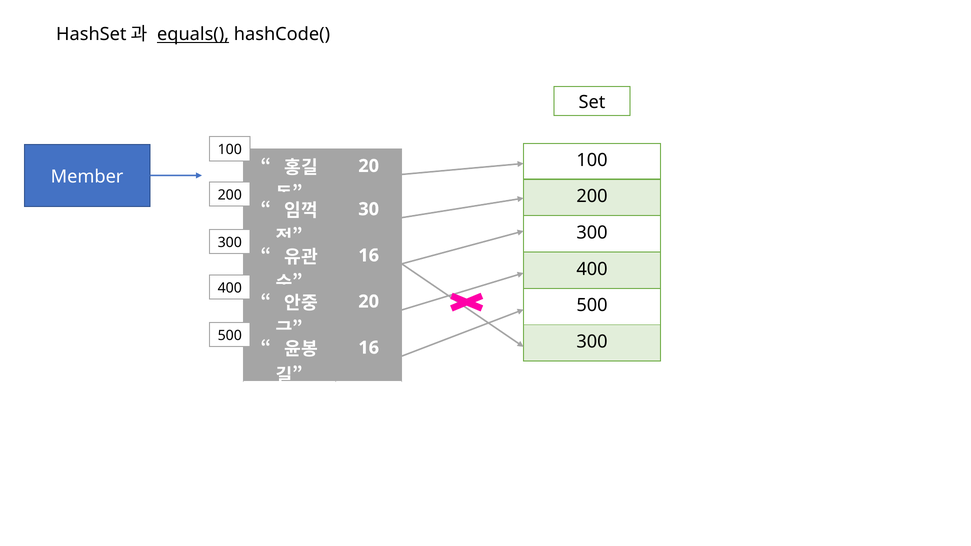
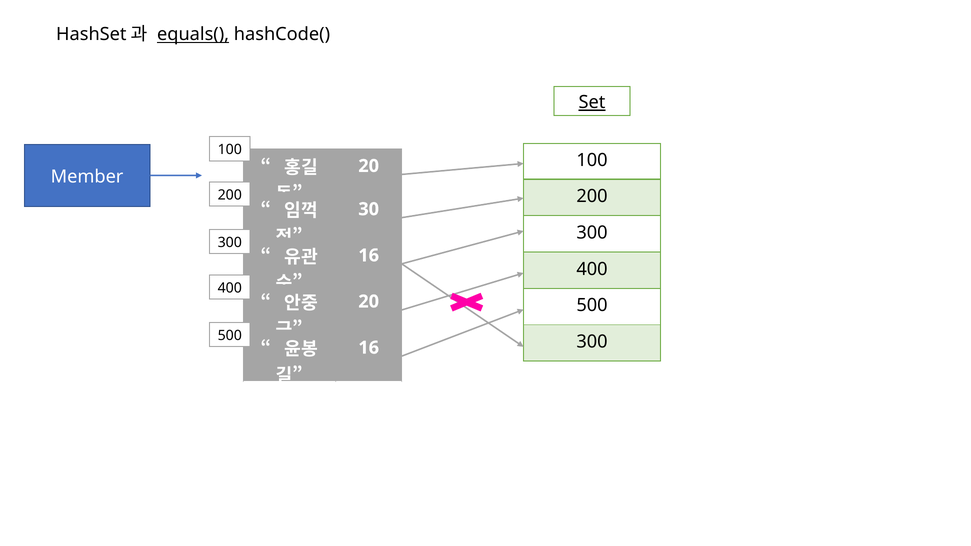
Set underline: none -> present (592, 102)
